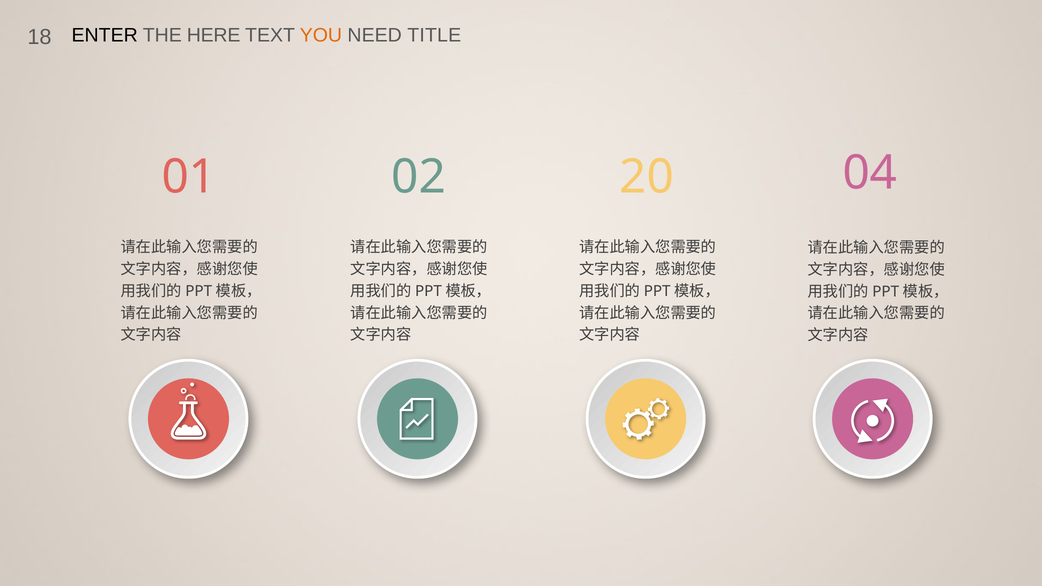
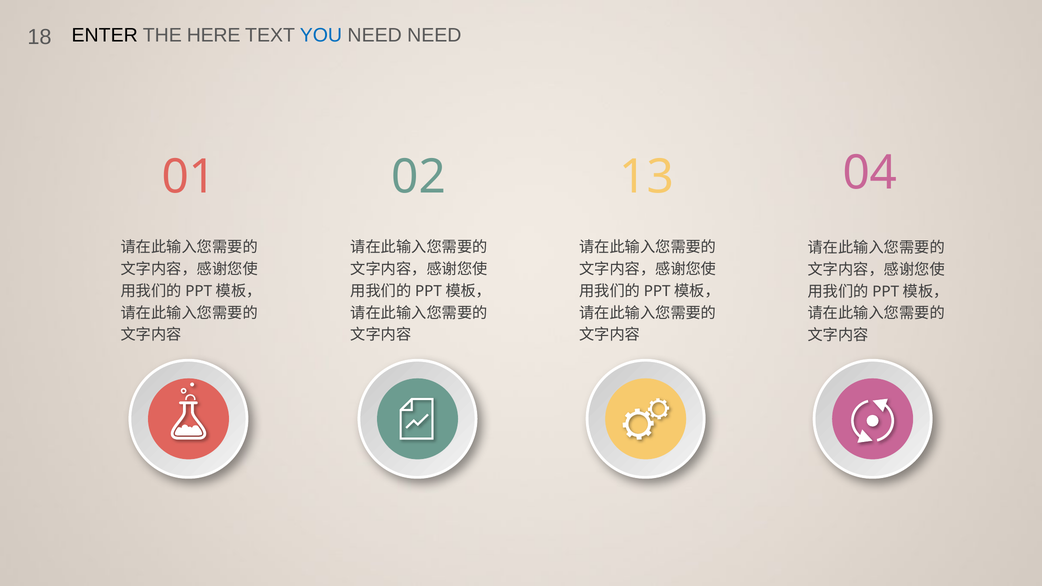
YOU colour: orange -> blue (321, 35)
NEED TITLE: TITLE -> NEED (434, 35)
20: 20 -> 13 (647, 177)
